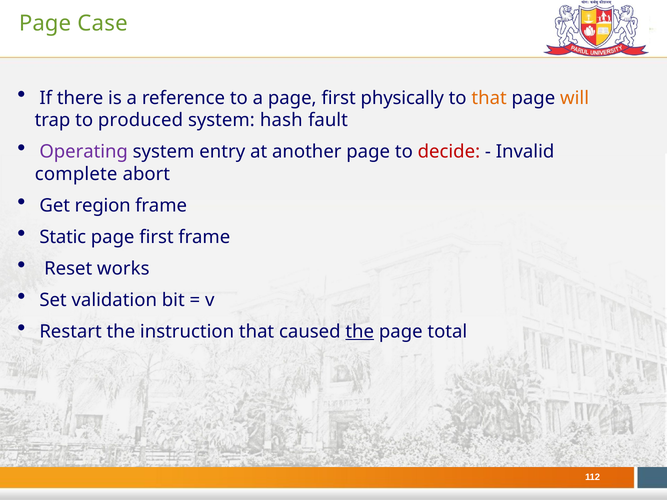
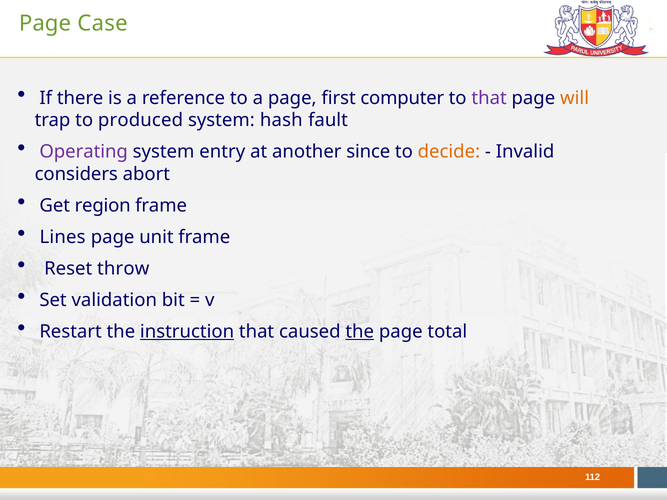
physically: physically -> computer (402, 98)
that colour: orange -> purple (489, 98)
another page: page -> since (368, 152)
decide colour: red -> orange (449, 152)
complete: complete -> considers (76, 174)
Static: Static -> Lines (63, 237)
first: first -> unit (156, 237)
works: works -> throw (123, 269)
instruction underline: none -> present (187, 332)
